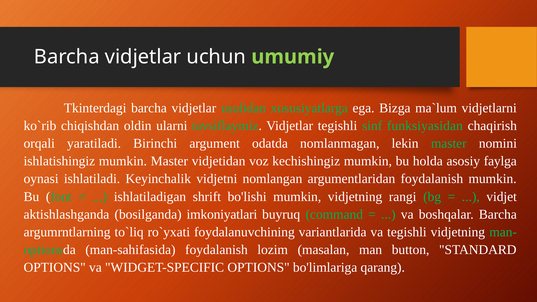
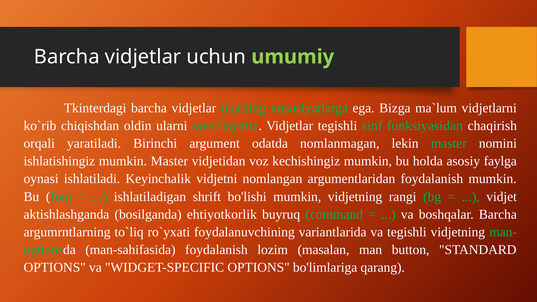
usulidan: usulidan -> ularning (243, 108)
imkoniyatlari: imkoniyatlari -> ehtiyotkorlik (222, 214)
